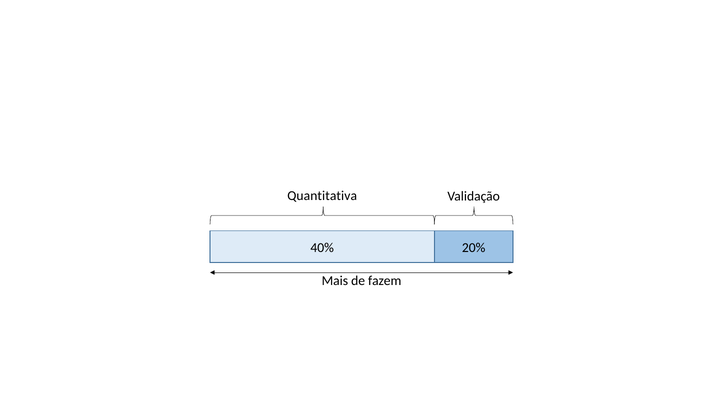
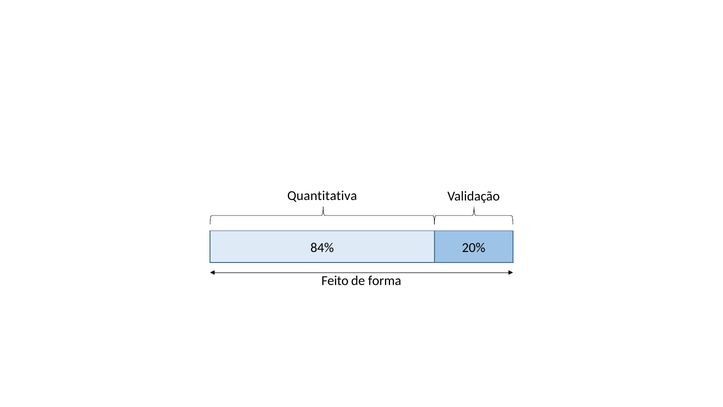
40%: 40% -> 84% (322, 247)
Mais: Mais -> Feito (335, 280)
fazem: fazem -> forma (385, 280)
